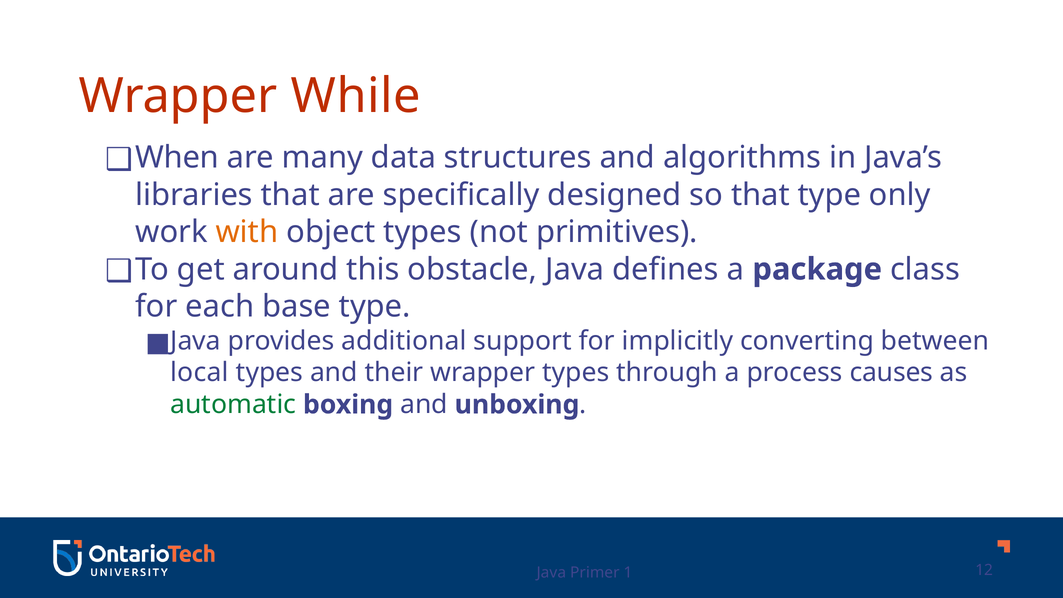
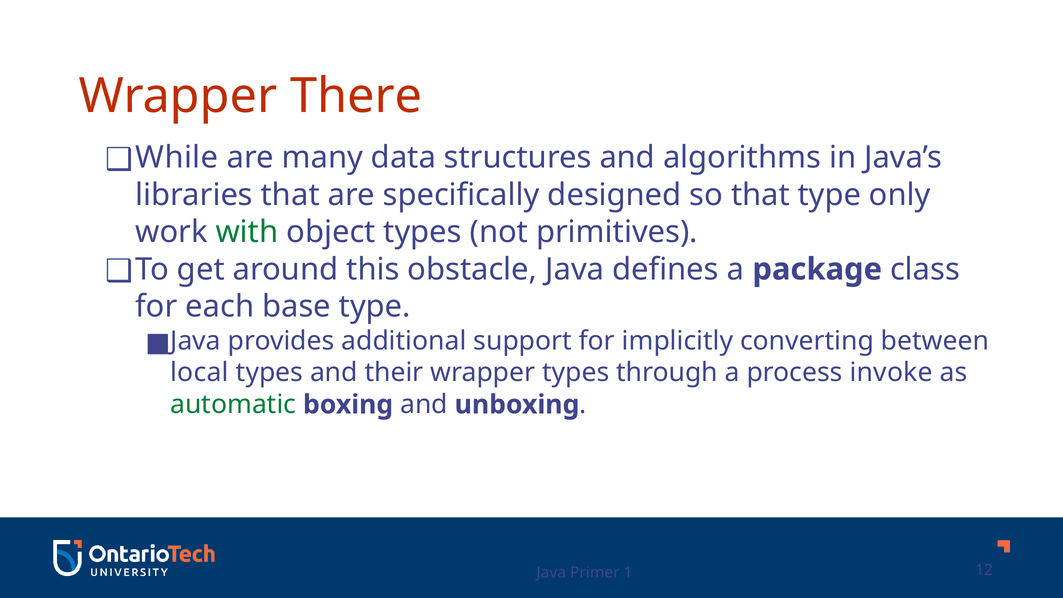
While: While -> There (356, 96)
When: When -> While (177, 158)
with colour: orange -> green (247, 232)
causes: causes -> invoke (891, 373)
